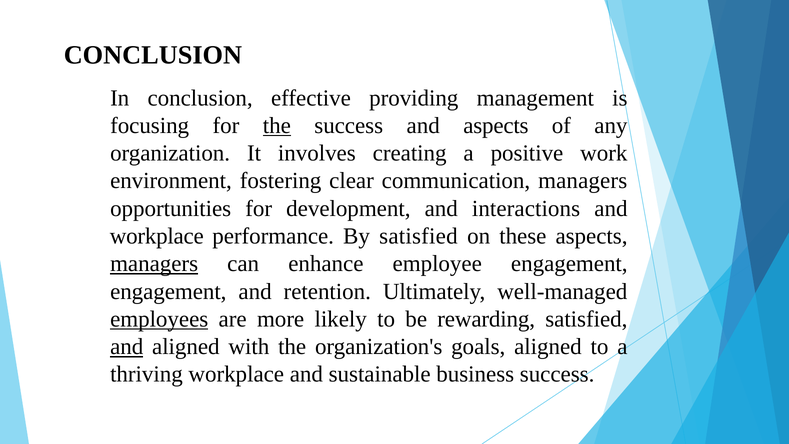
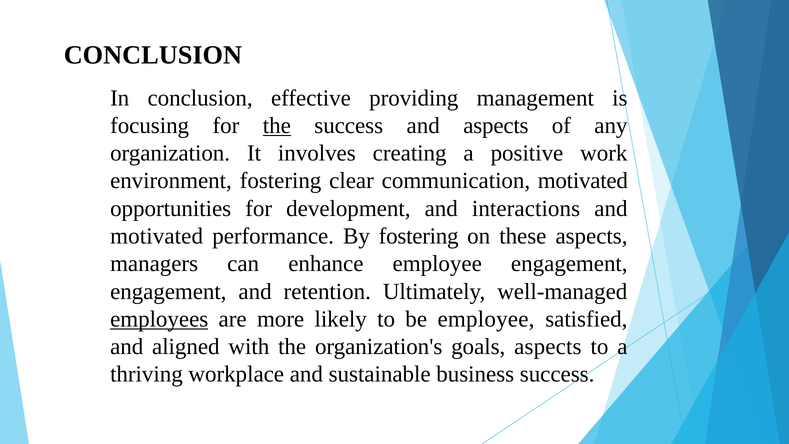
communication managers: managers -> motivated (583, 181)
workplace: workplace -> motivated (157, 236)
By satisfied: satisfied -> fostering (419, 236)
managers underline: present -> none (154, 264)
be rewarding: rewarding -> employee (486, 319)
and underline: present -> none (127, 347)
goals aligned: aligned -> aspects (548, 347)
